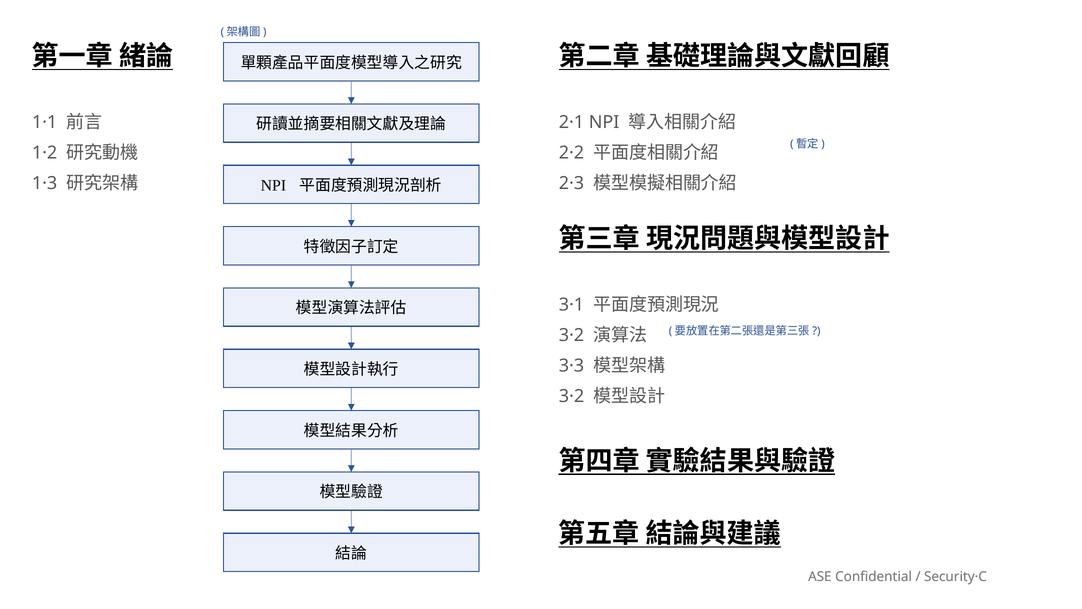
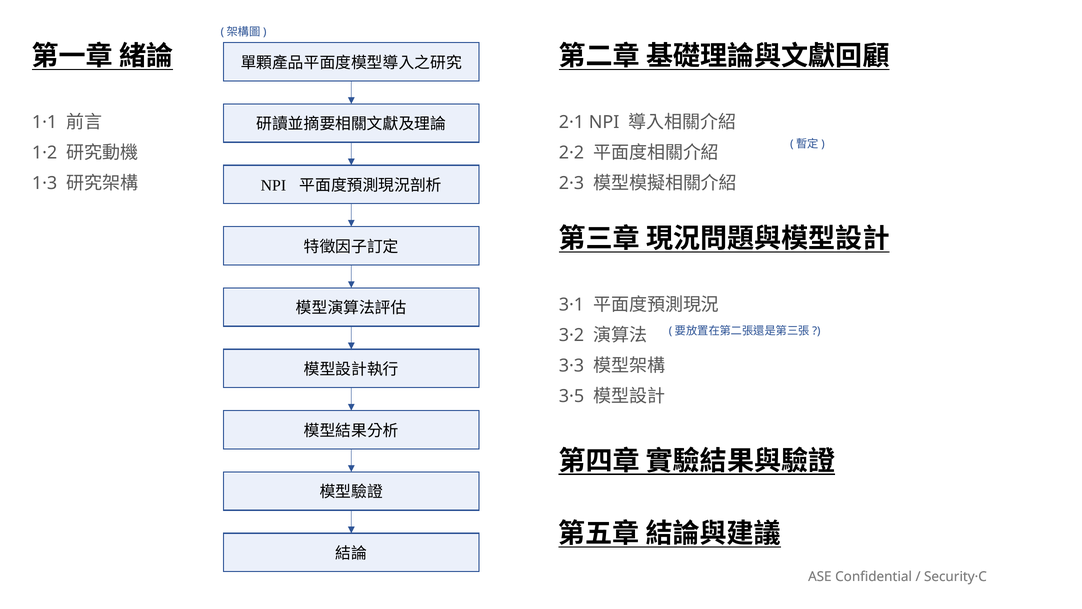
3·2: 3·2 -> 3·5 (572, 396)
